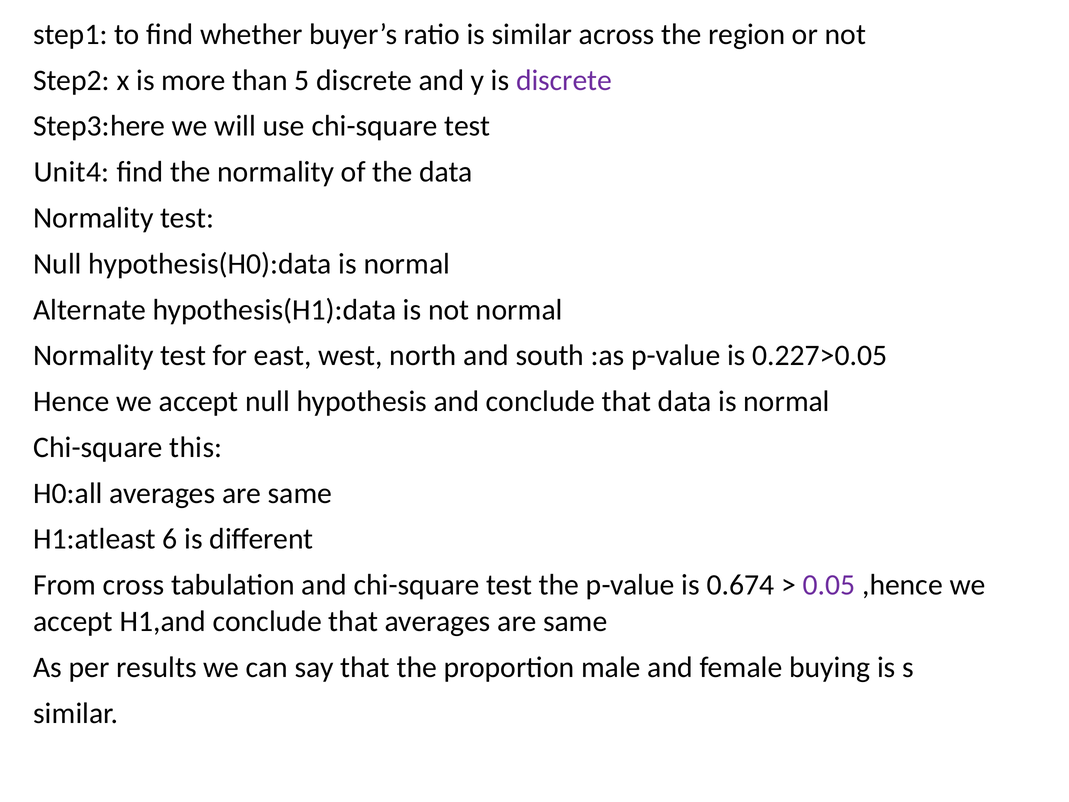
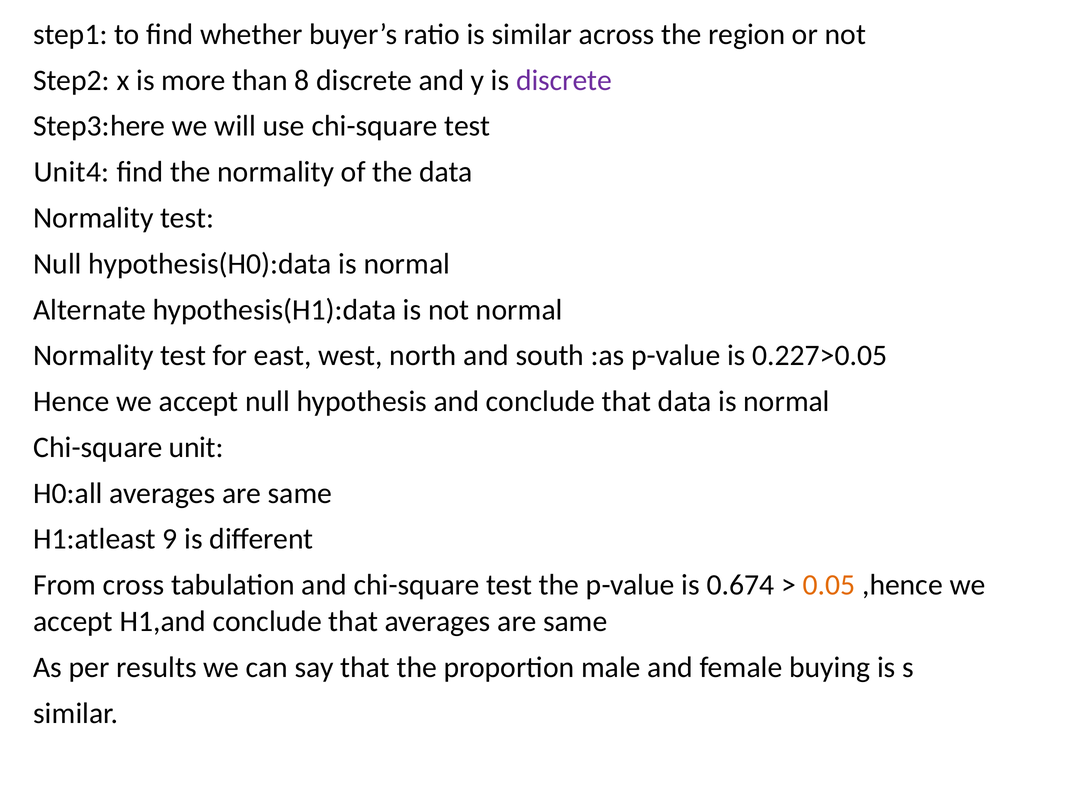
5: 5 -> 8 (302, 80)
this: this -> unit (196, 447)
6: 6 -> 9 (170, 539)
0.05 colour: purple -> orange (829, 585)
